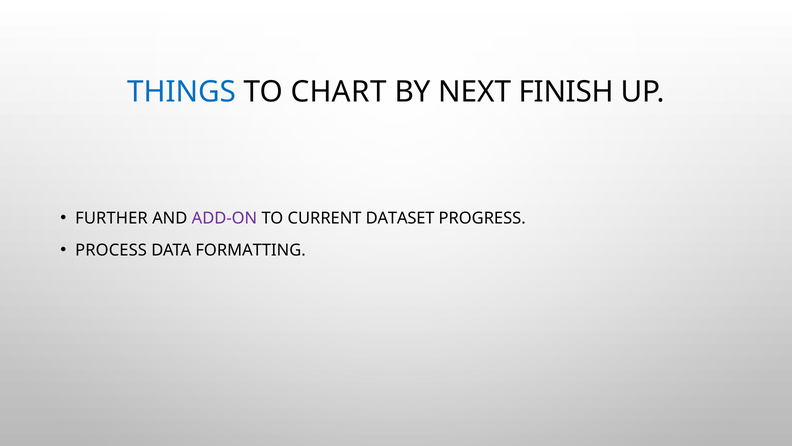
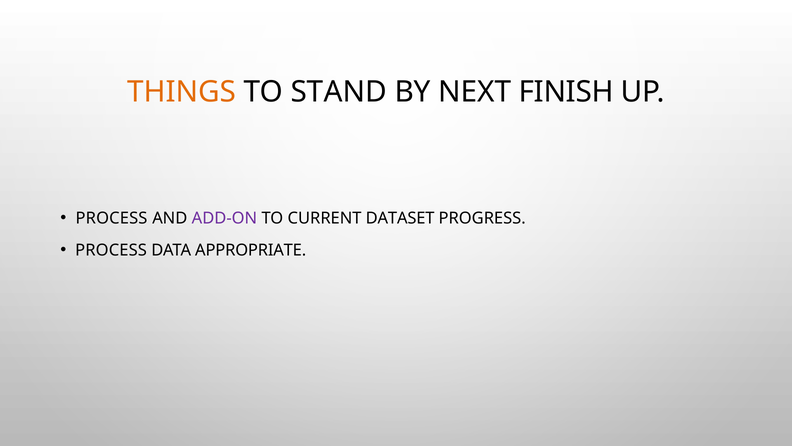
THINGS colour: blue -> orange (182, 92)
CHART: CHART -> STAND (339, 92)
FURTHER: FURTHER -> PROCESS (111, 218)
FORMATTING: FORMATTING -> APPROPRIATE (251, 250)
